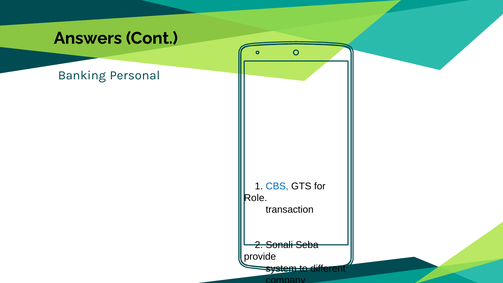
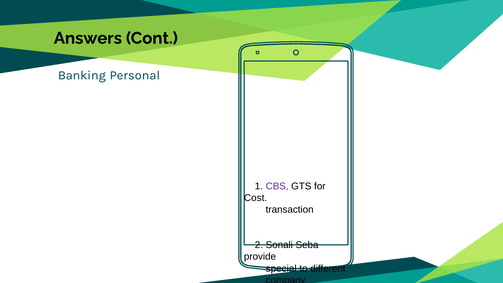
CBS colour: blue -> purple (277, 186)
Role: Role -> Cost (256, 198)
system: system -> special (281, 268)
